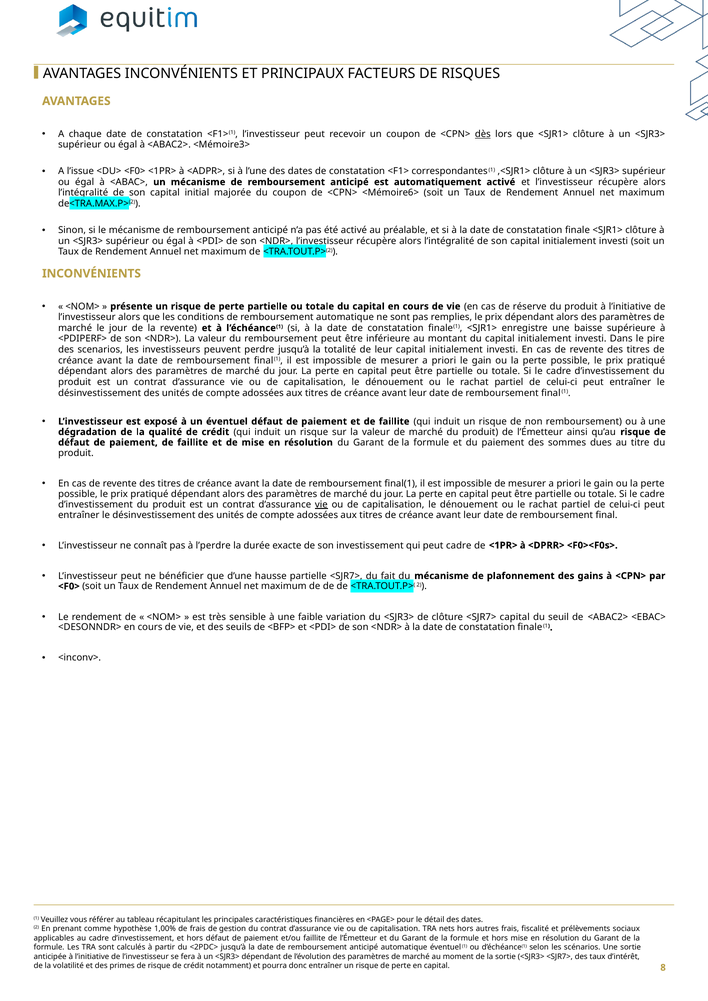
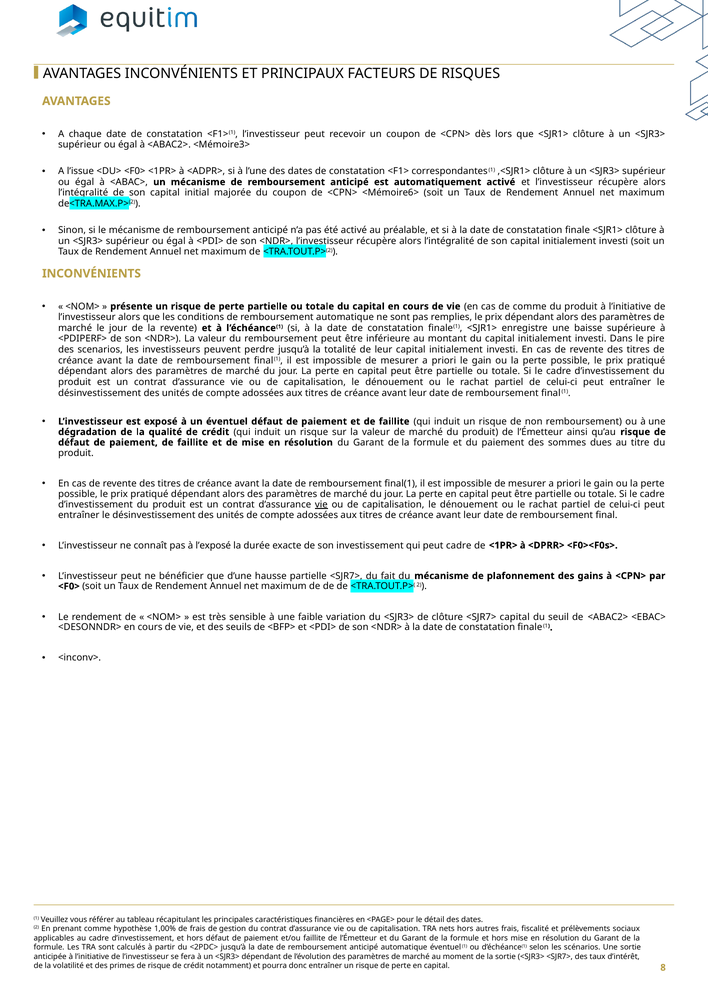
dès underline: present -> none (483, 134)
de réserve: réserve -> comme (530, 306)
l’perdre: l’perdre -> l’exposé (213, 546)
